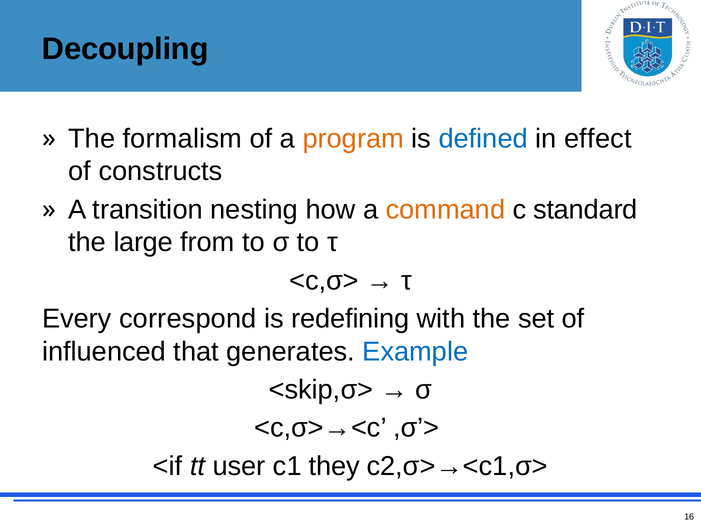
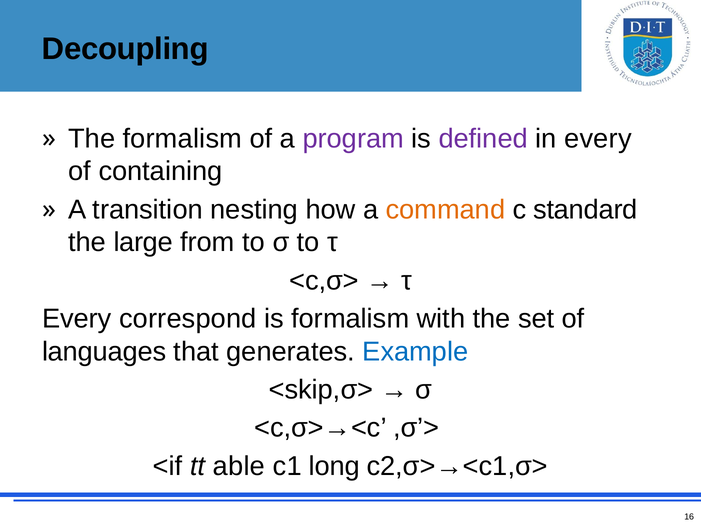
program colour: orange -> purple (353, 139)
defined colour: blue -> purple (483, 139)
in effect: effect -> every (598, 139)
constructs: constructs -> containing (161, 171)
is redefining: redefining -> formalism (350, 319)
influenced: influenced -> languages (104, 351)
user: user -> able (239, 466)
they: they -> long (334, 466)
